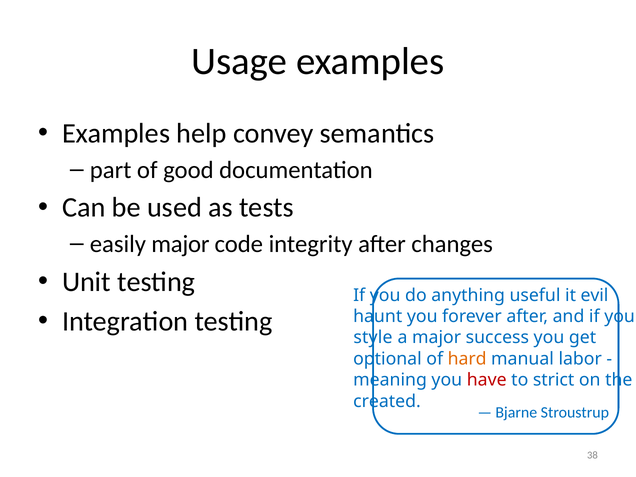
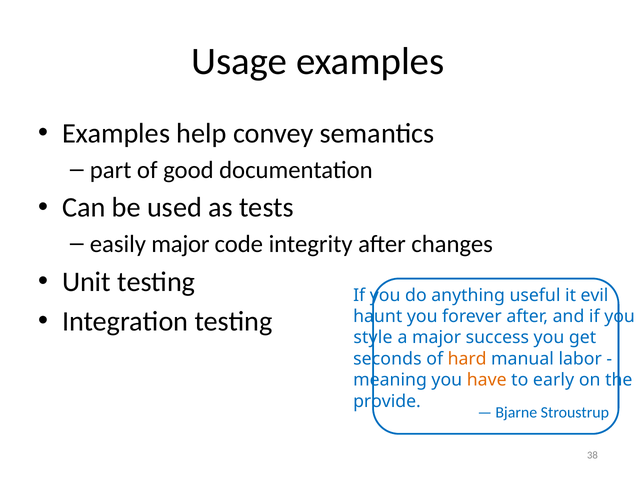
optional: optional -> seconds (387, 359)
have colour: red -> orange (487, 380)
strict: strict -> early (554, 380)
created: created -> provide (387, 401)
